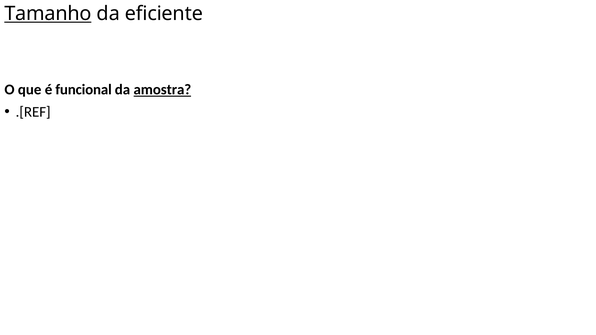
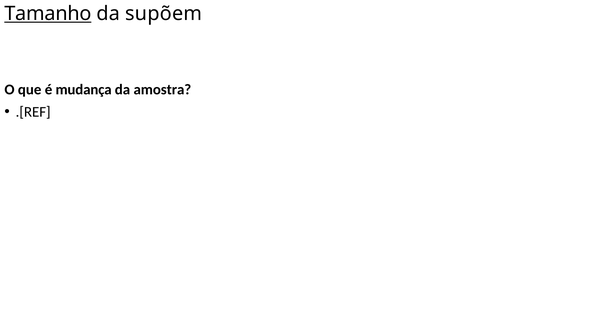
eficiente: eficiente -> supõem (164, 14)
funcional: funcional -> mudança (84, 90)
amostra underline: present -> none (162, 90)
